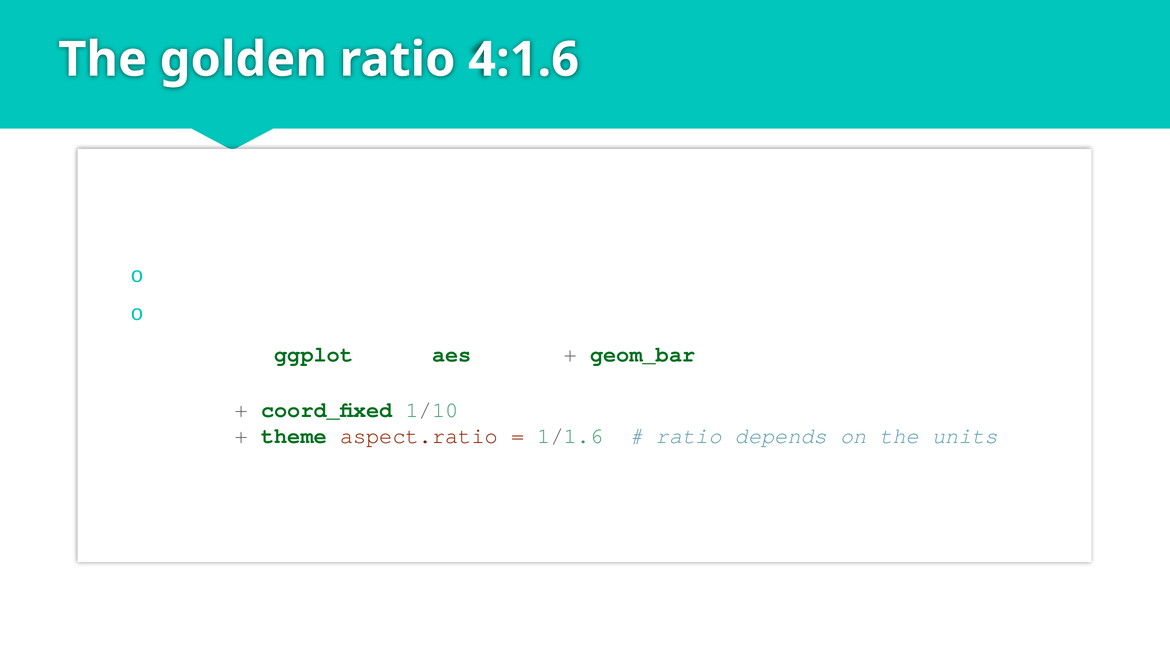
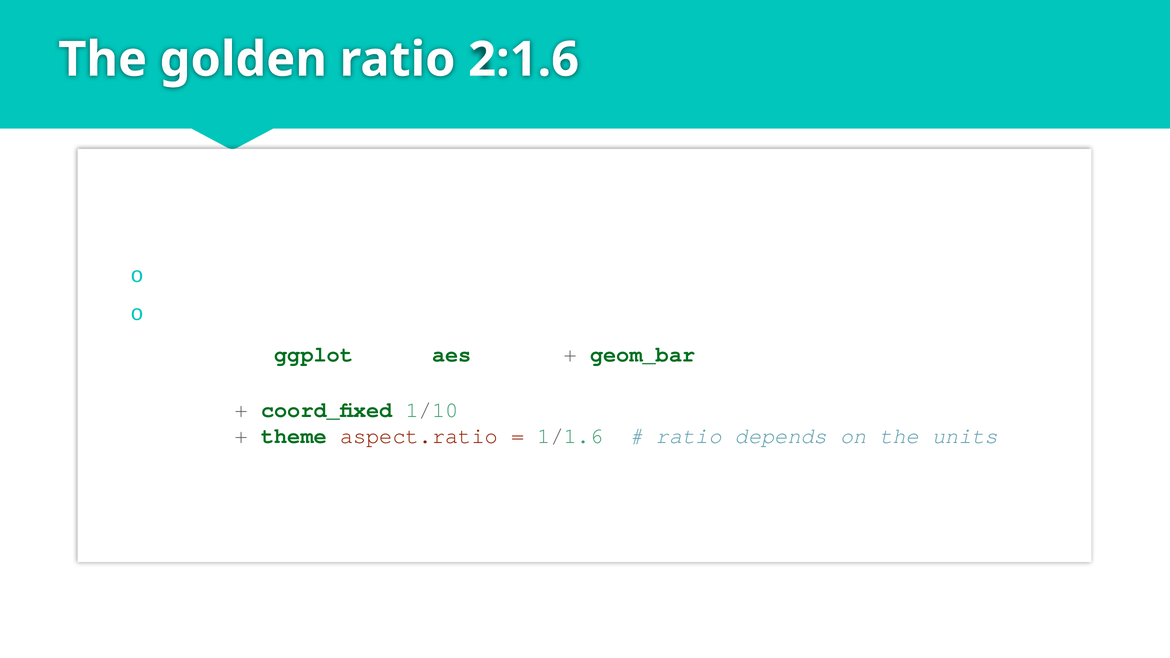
4:1.6: 4:1.6 -> 2:1.6 (524, 60)
